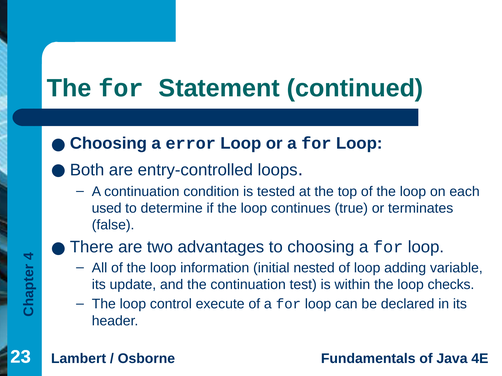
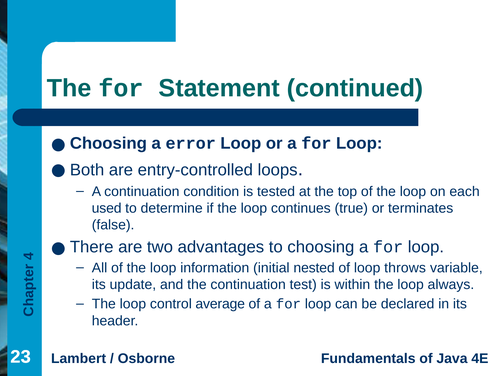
adding: adding -> throws (405, 268)
checks: checks -> always (451, 285)
execute: execute -> average (220, 304)
